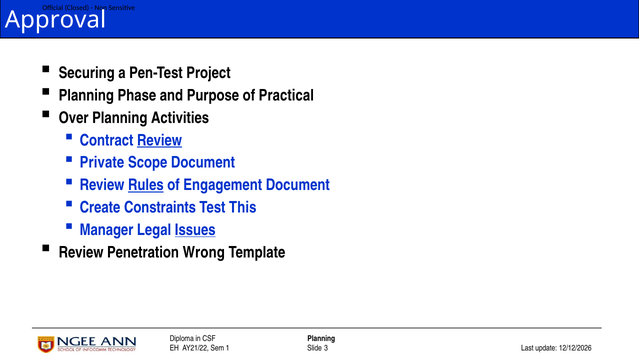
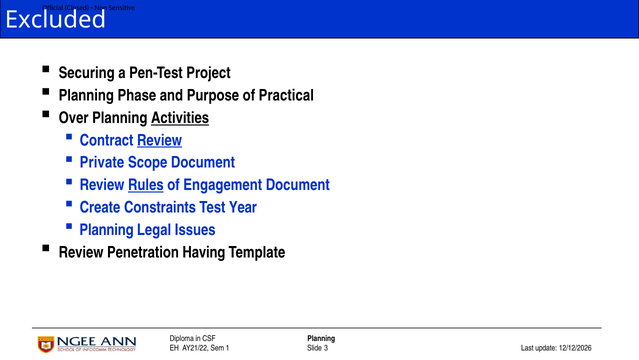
Approval: Approval -> Excluded (56, 20)
Activities underline: none -> present (180, 118)
This: This -> Year (243, 207)
Manager: Manager -> Planning (107, 230)
Issues underline: present -> none (195, 230)
Wrong: Wrong -> Having (204, 252)
